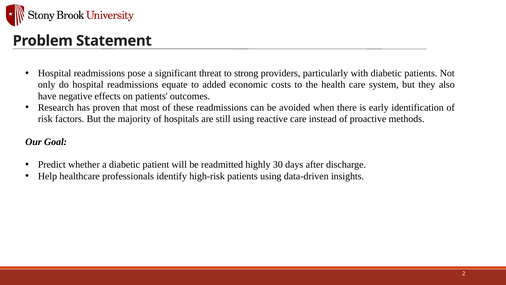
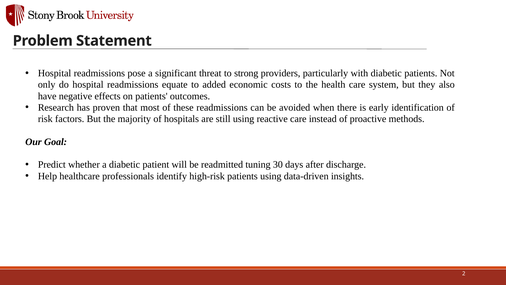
highly: highly -> tuning (258, 165)
